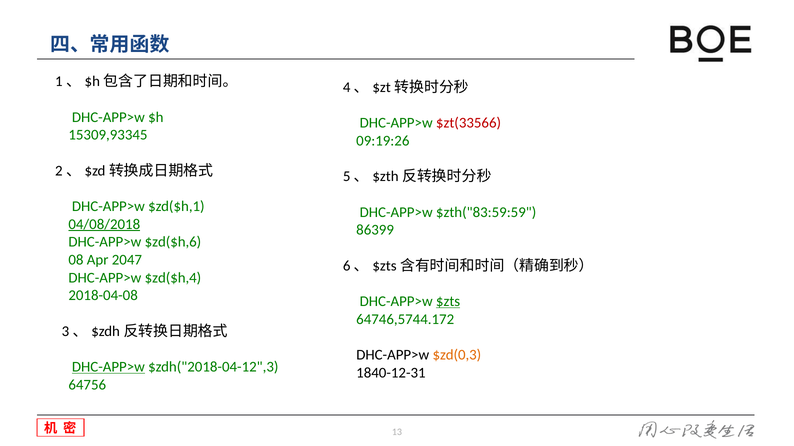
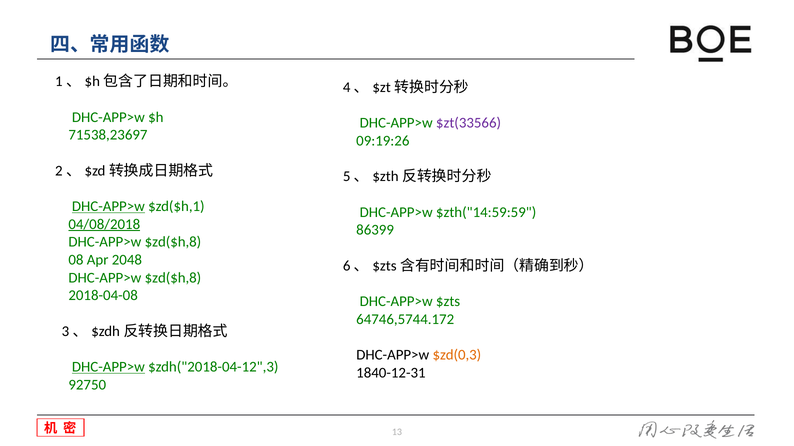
$zt(33566 colour: red -> purple (469, 123)
15309,93345: 15309,93345 -> 71538,23697 (108, 135)
DHC-APP>w underline: none -> present (108, 207)
$zth("83:59:59: $zth("83:59:59 -> $zth("14:59:59 (486, 212)
$zd($h,6: $zd($h,6 -> $zd($h,8 (173, 242)
2047: 2047 -> 2048 (127, 260)
$zd($h,4: $zd($h,4 -> $zd($h,8 (173, 278)
$zts underline: present -> none (448, 302)
64756: 64756 -> 92750 (87, 385)
